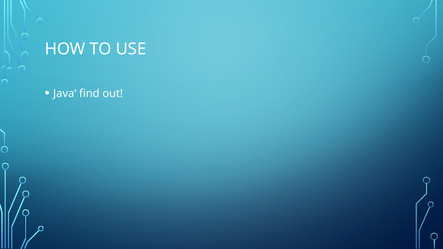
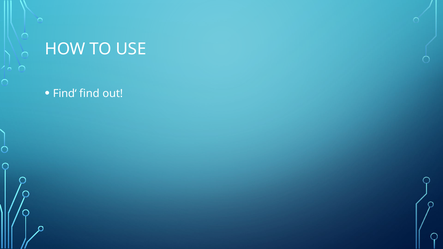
Java‘: Java‘ -> Find‘ (65, 93)
